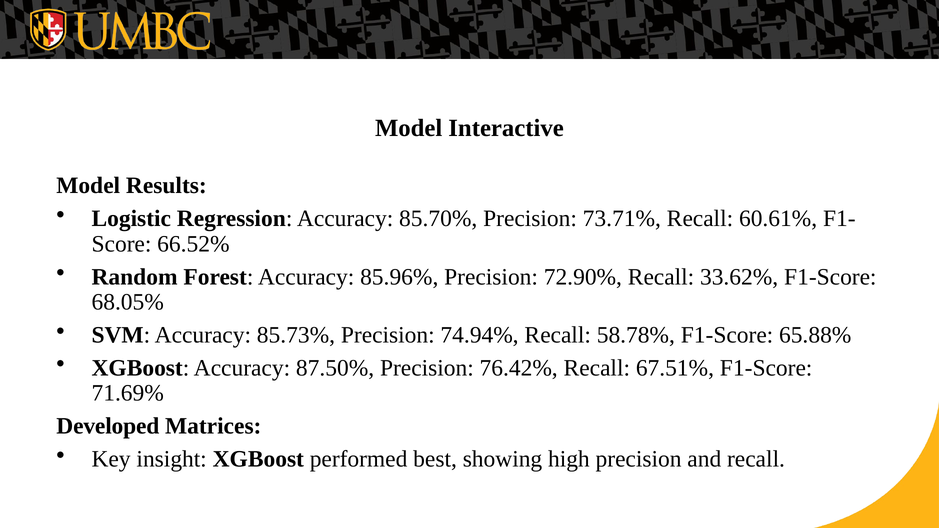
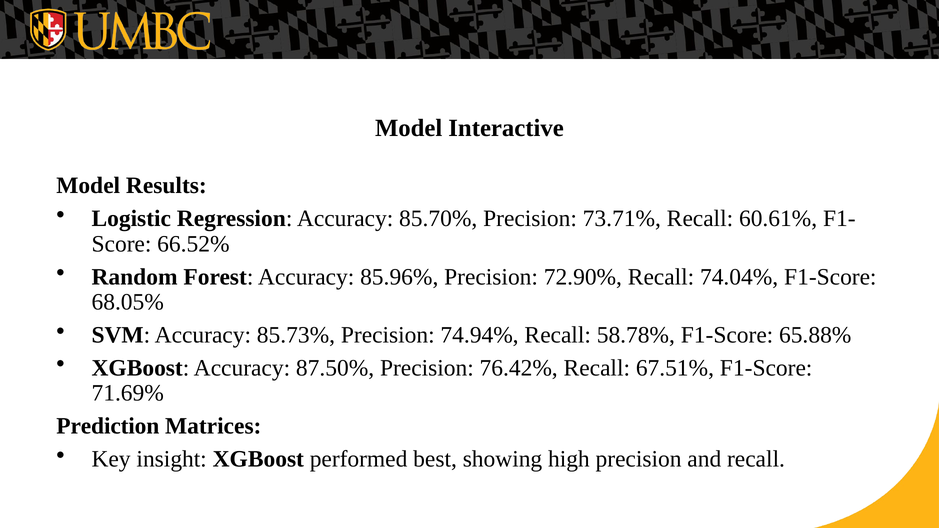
33.62%: 33.62% -> 74.04% (739, 277)
Developed: Developed -> Prediction (108, 426)
